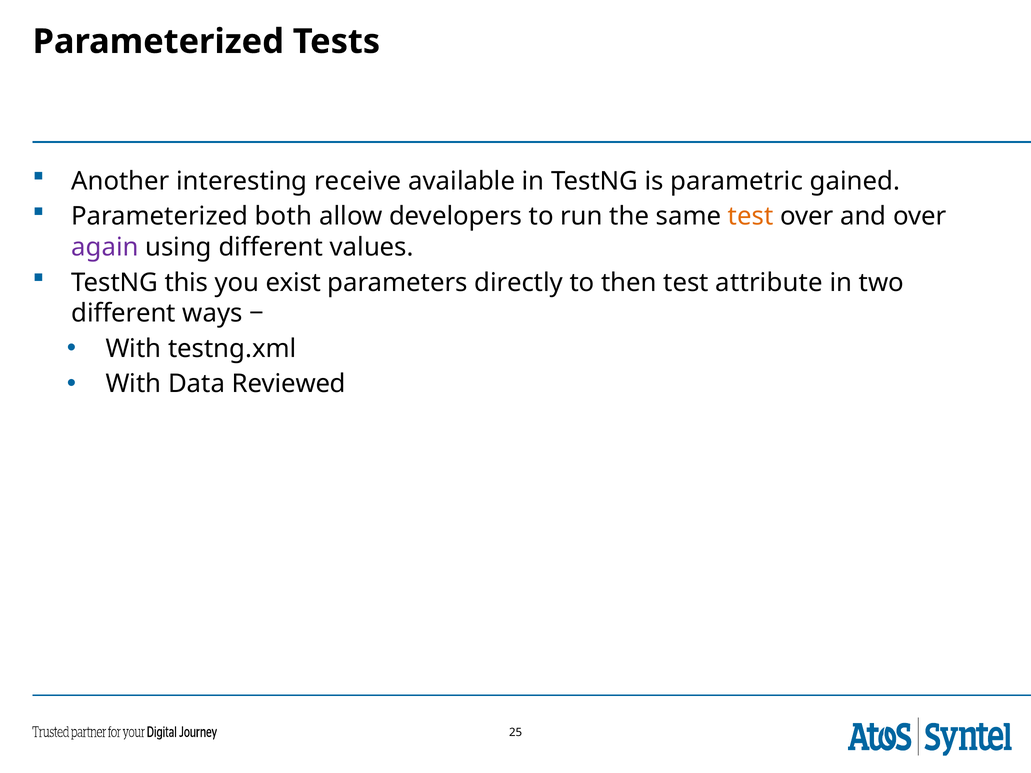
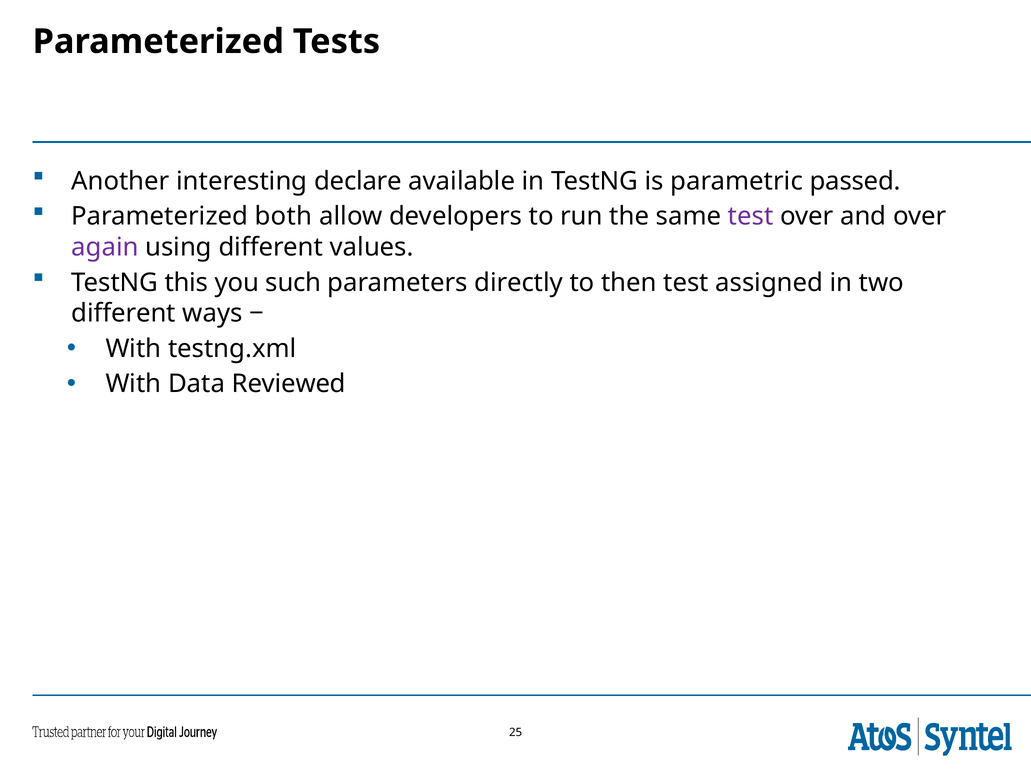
receive: receive -> declare (358, 181)
gained: gained -> passed (855, 181)
test colour: orange -> purple (751, 216)
exist: exist -> such (293, 283)
attribute: attribute -> assigned (769, 283)
